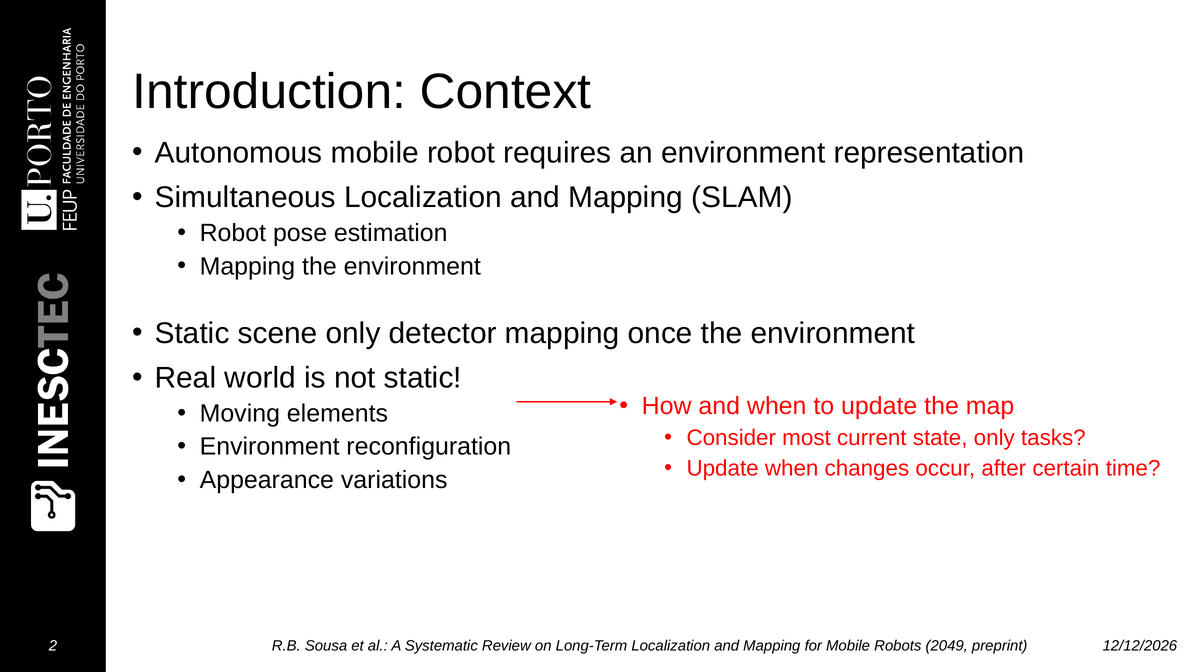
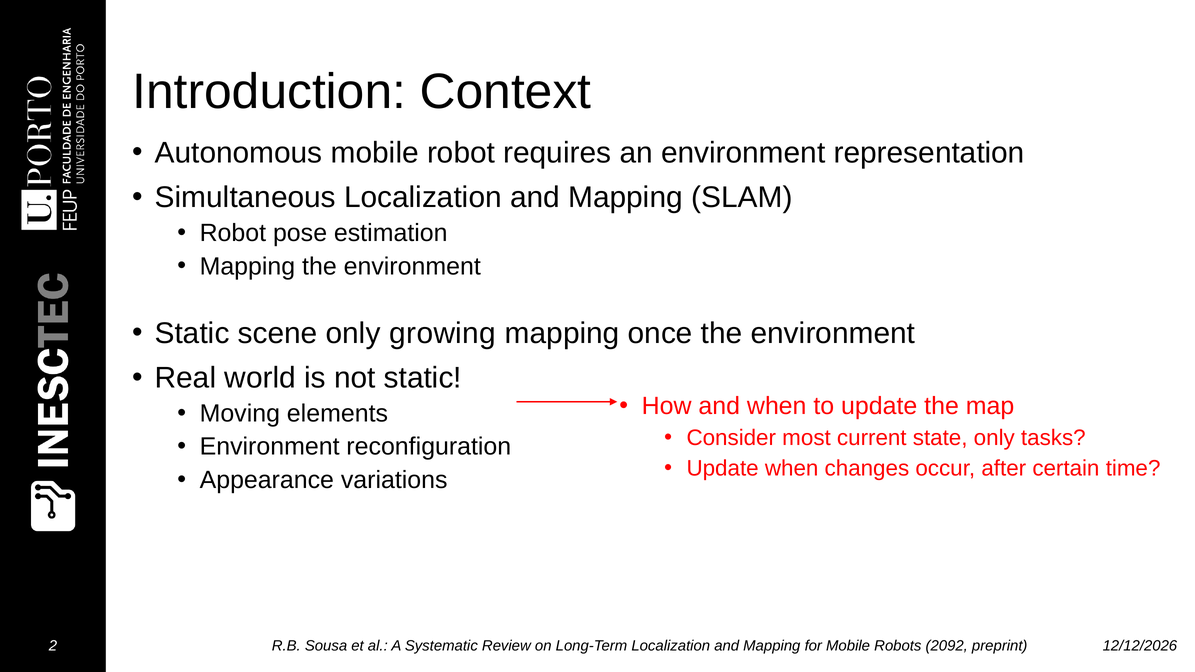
detector: detector -> growing (443, 333)
2049: 2049 -> 2092 (947, 646)
